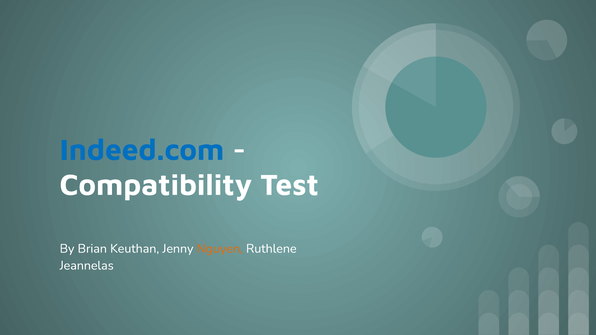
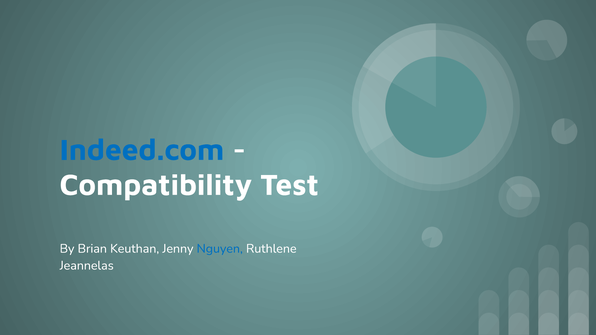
Nguyen colour: orange -> blue (220, 249)
